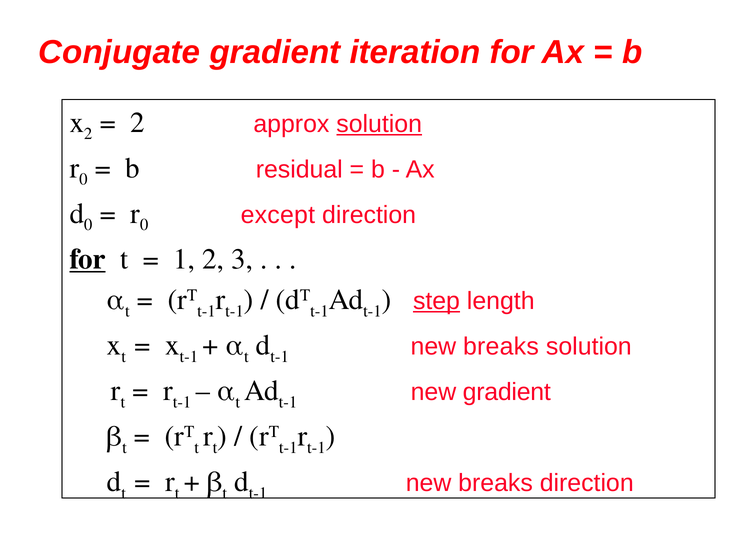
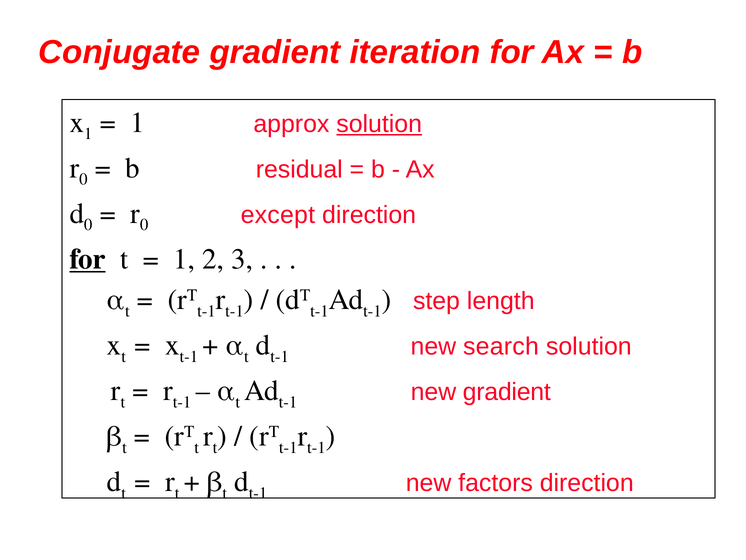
2: 2 -> 1 (88, 134)
2: 2 -> 1 (138, 123)
step underline: present -> none (436, 301)
breaks: breaks -> search (501, 346)
breaks: breaks -> factors (496, 483)
